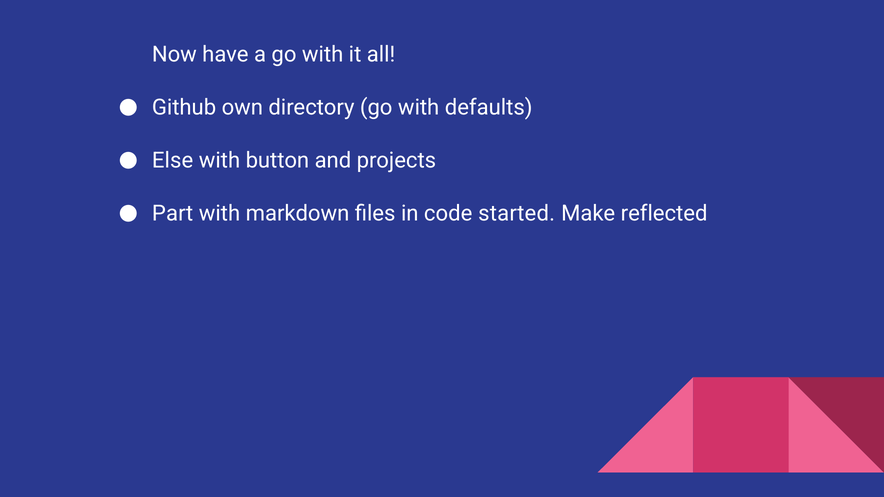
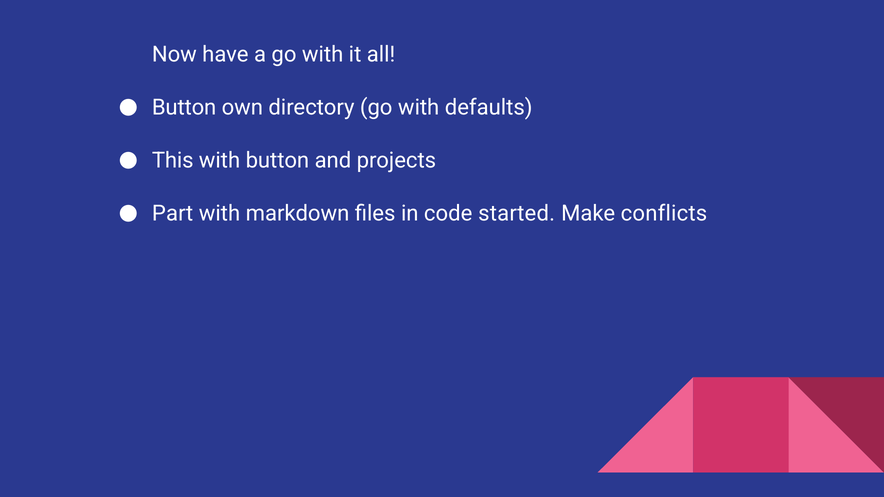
Github: Github -> Button (184, 107)
Else: Else -> This (173, 161)
reflected: reflected -> conflicts (664, 214)
